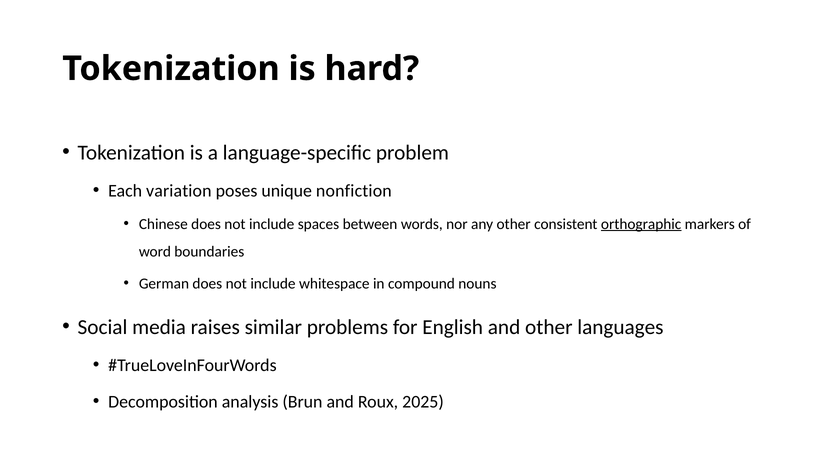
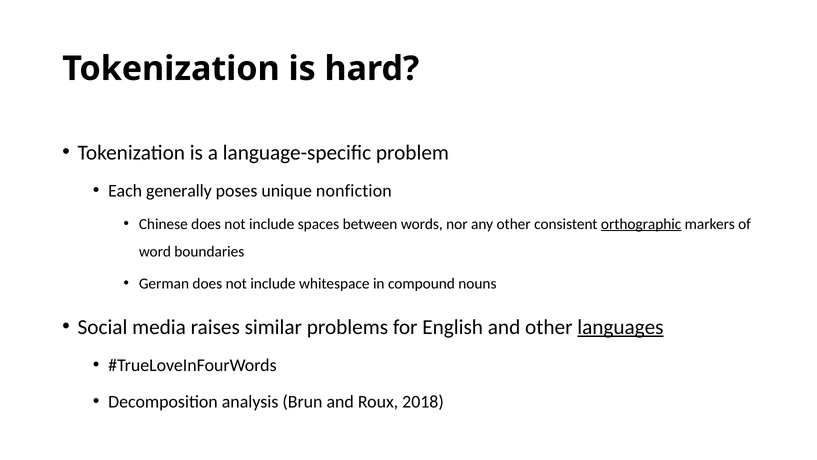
variation: variation -> generally (179, 191)
languages underline: none -> present (620, 327)
2025: 2025 -> 2018 (423, 401)
